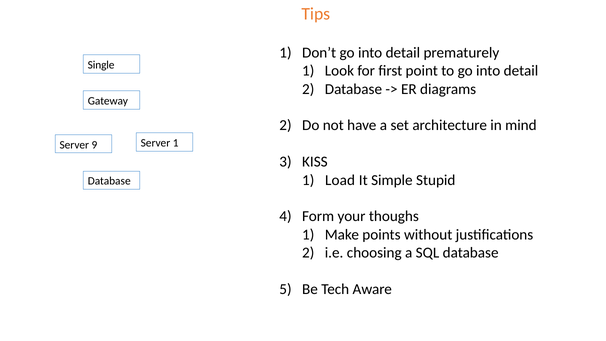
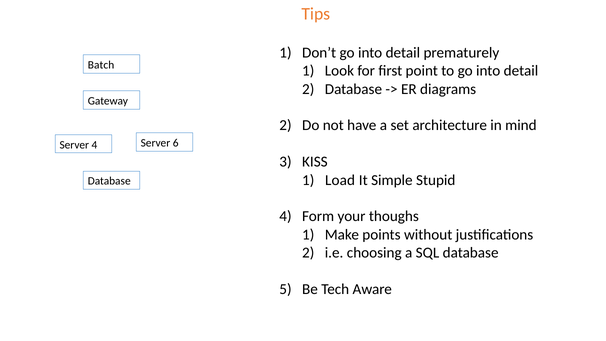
Single: Single -> Batch (101, 65)
Server 9: 9 -> 4 (94, 145)
Server 1: 1 -> 6 (176, 143)
